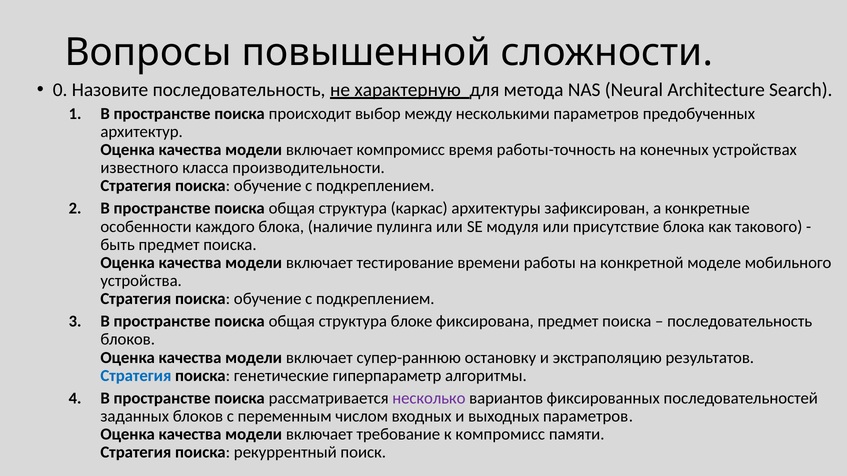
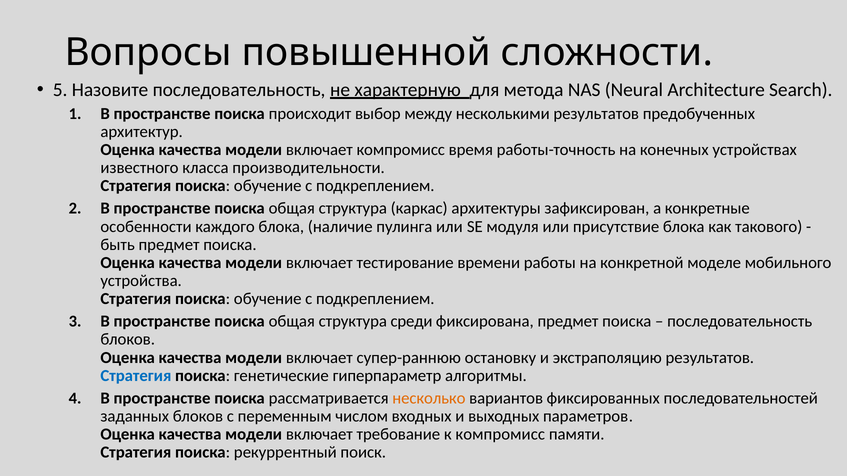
0: 0 -> 5 (60, 90)
несколькими параметров: параметров -> результатов (596, 114)
блоке: блоке -> среди (412, 322)
несколько colour: purple -> orange (429, 398)
